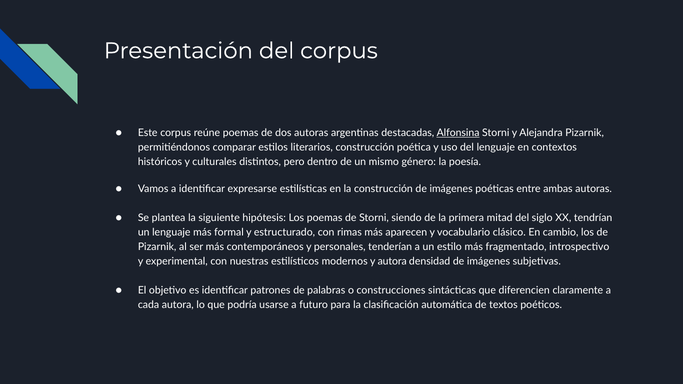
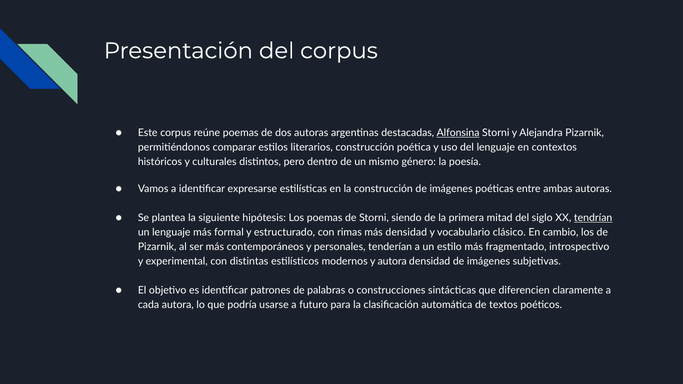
tendrían underline: none -> present (593, 218)
más aparecen: aparecen -> densidad (406, 232)
nuestras: nuestras -> distintas (249, 262)
